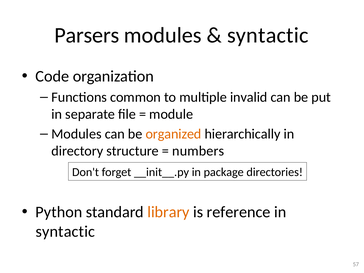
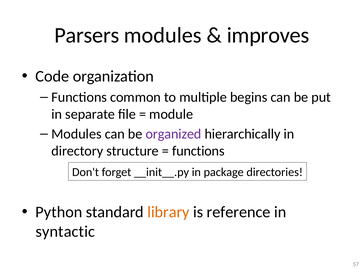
syntactic: syntactic -> improves (268, 35)
invalid: invalid -> begins (249, 97)
organized colour: orange -> purple (174, 134)
numbers: numbers -> functions (198, 151)
